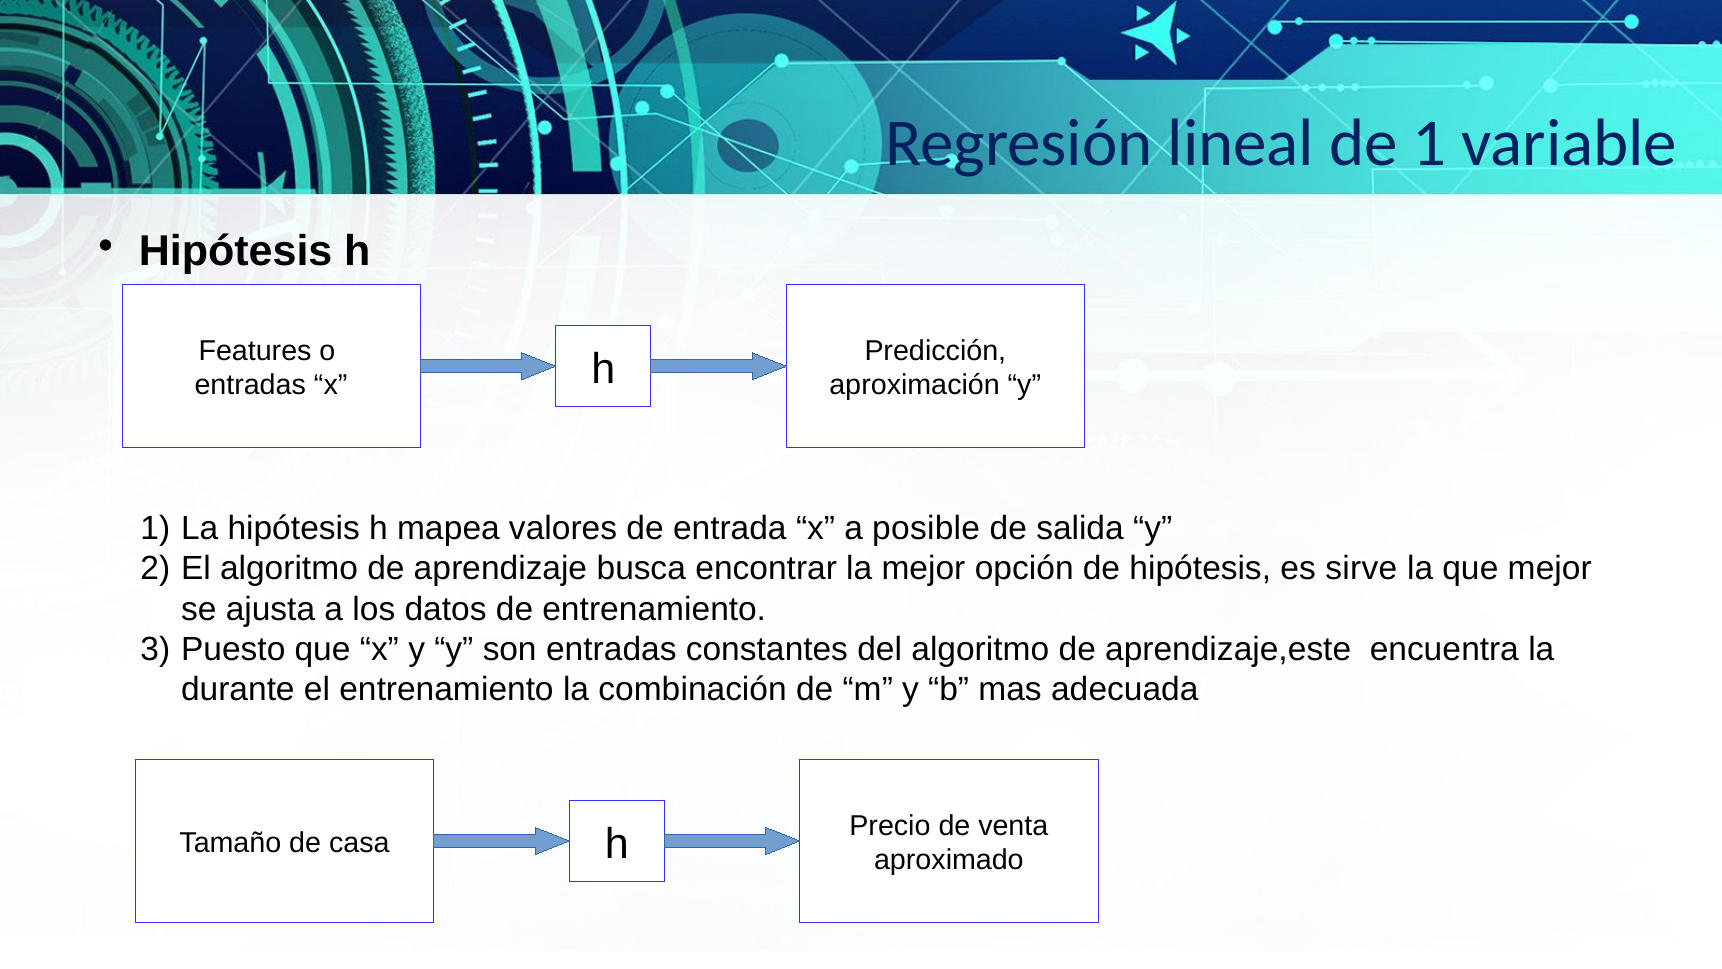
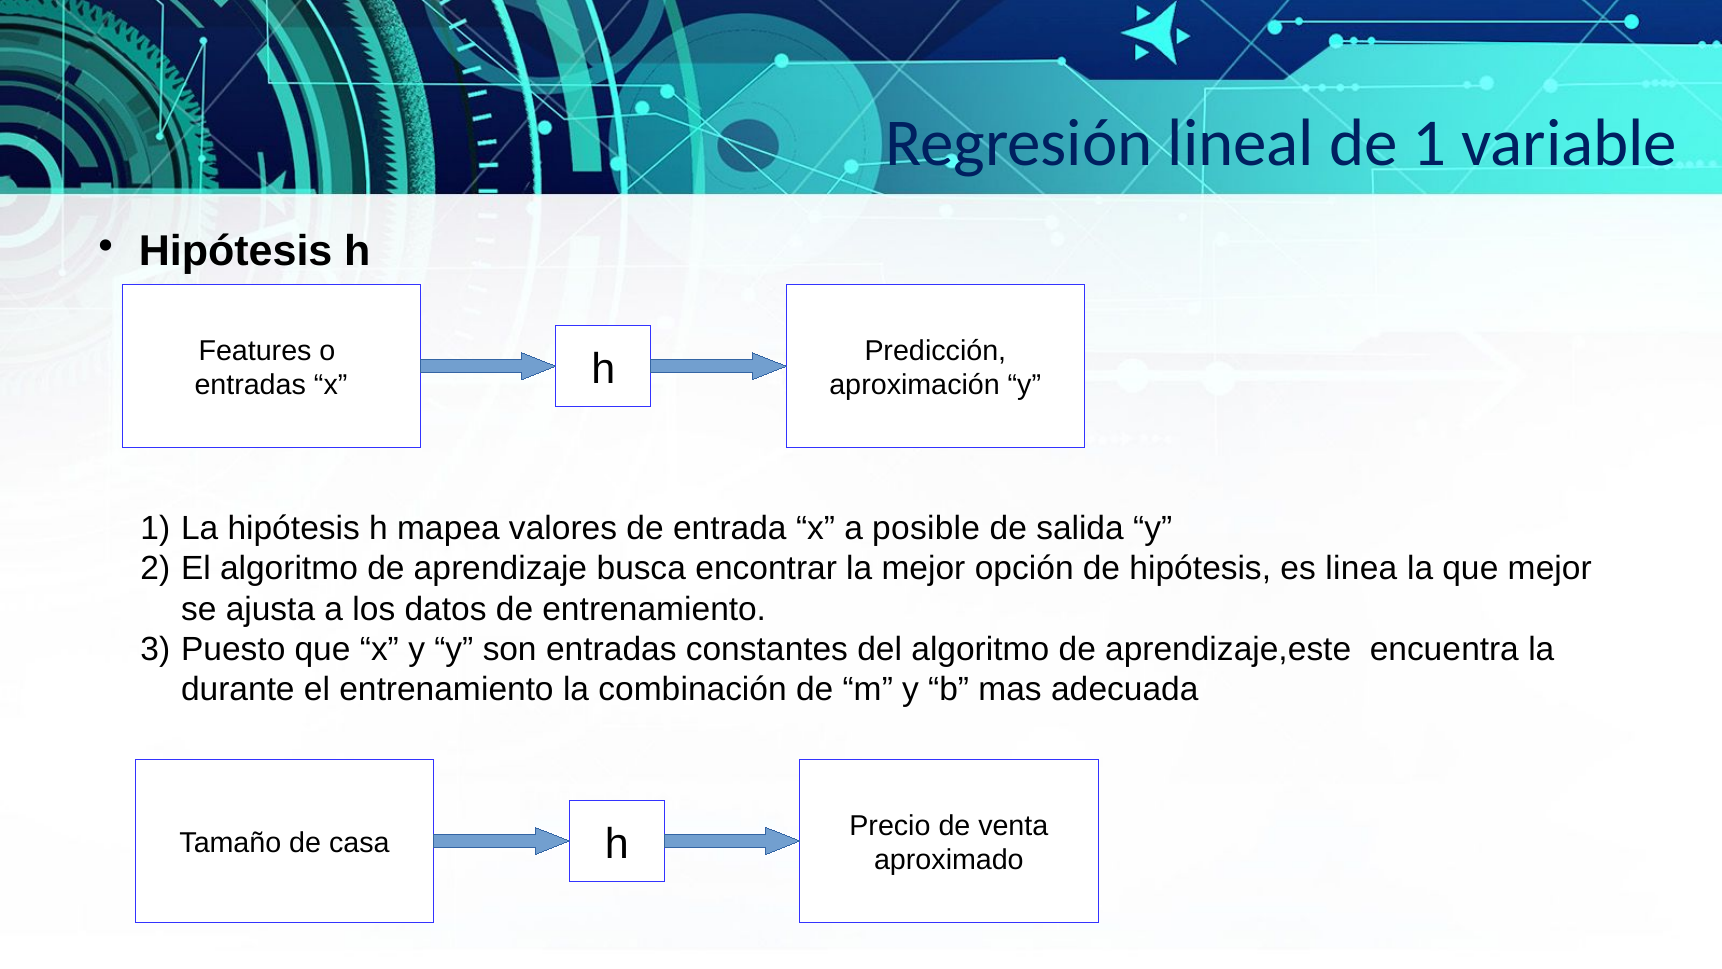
sirve: sirve -> linea (1361, 569)
